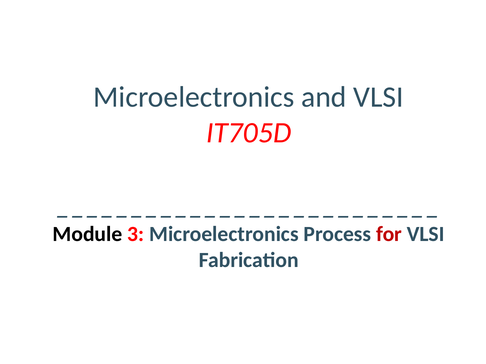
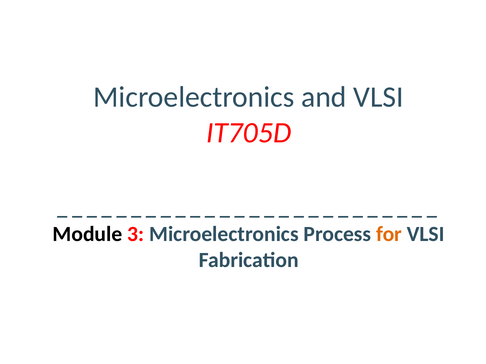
for colour: red -> orange (389, 234)
